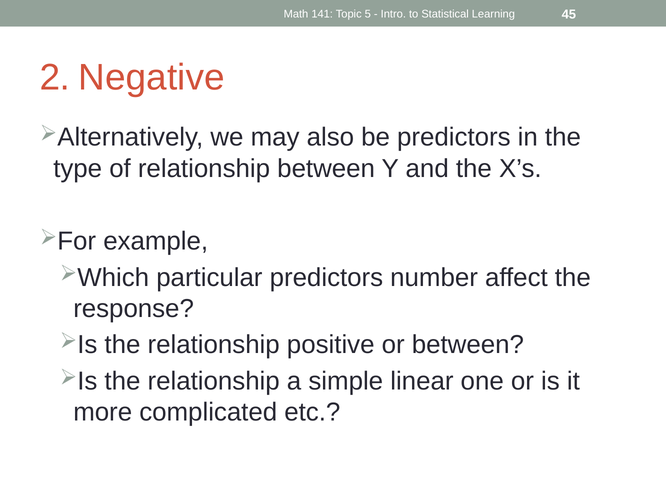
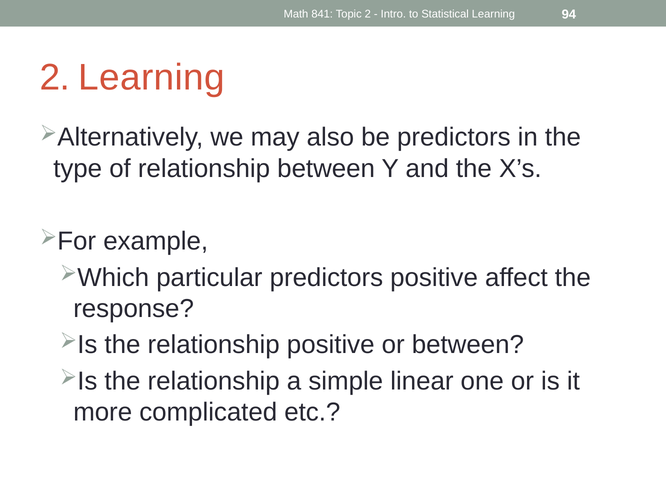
141: 141 -> 841 (322, 14)
Topic 5: 5 -> 2 (368, 14)
45: 45 -> 94 (569, 14)
2 Negative: Negative -> Learning (151, 78)
predictors number: number -> positive (434, 277)
